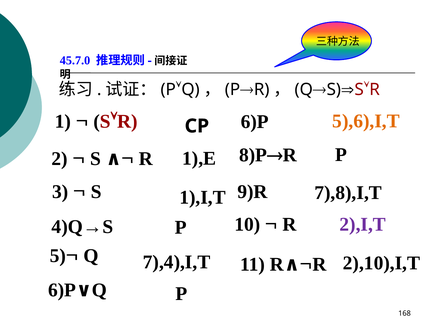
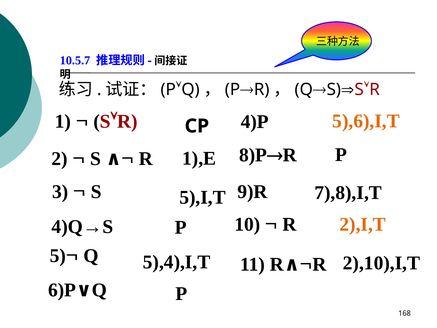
45.7.0: 45.7.0 -> 10.5.7 (75, 61)
6)P: 6)P -> 4)P (255, 122)
1),I,T: 1),I,T -> 5),I,T (203, 197)
2),I,T colour: purple -> orange (363, 224)
7),4),I,T: 7),4),I,T -> 5),4),I,T (177, 262)
